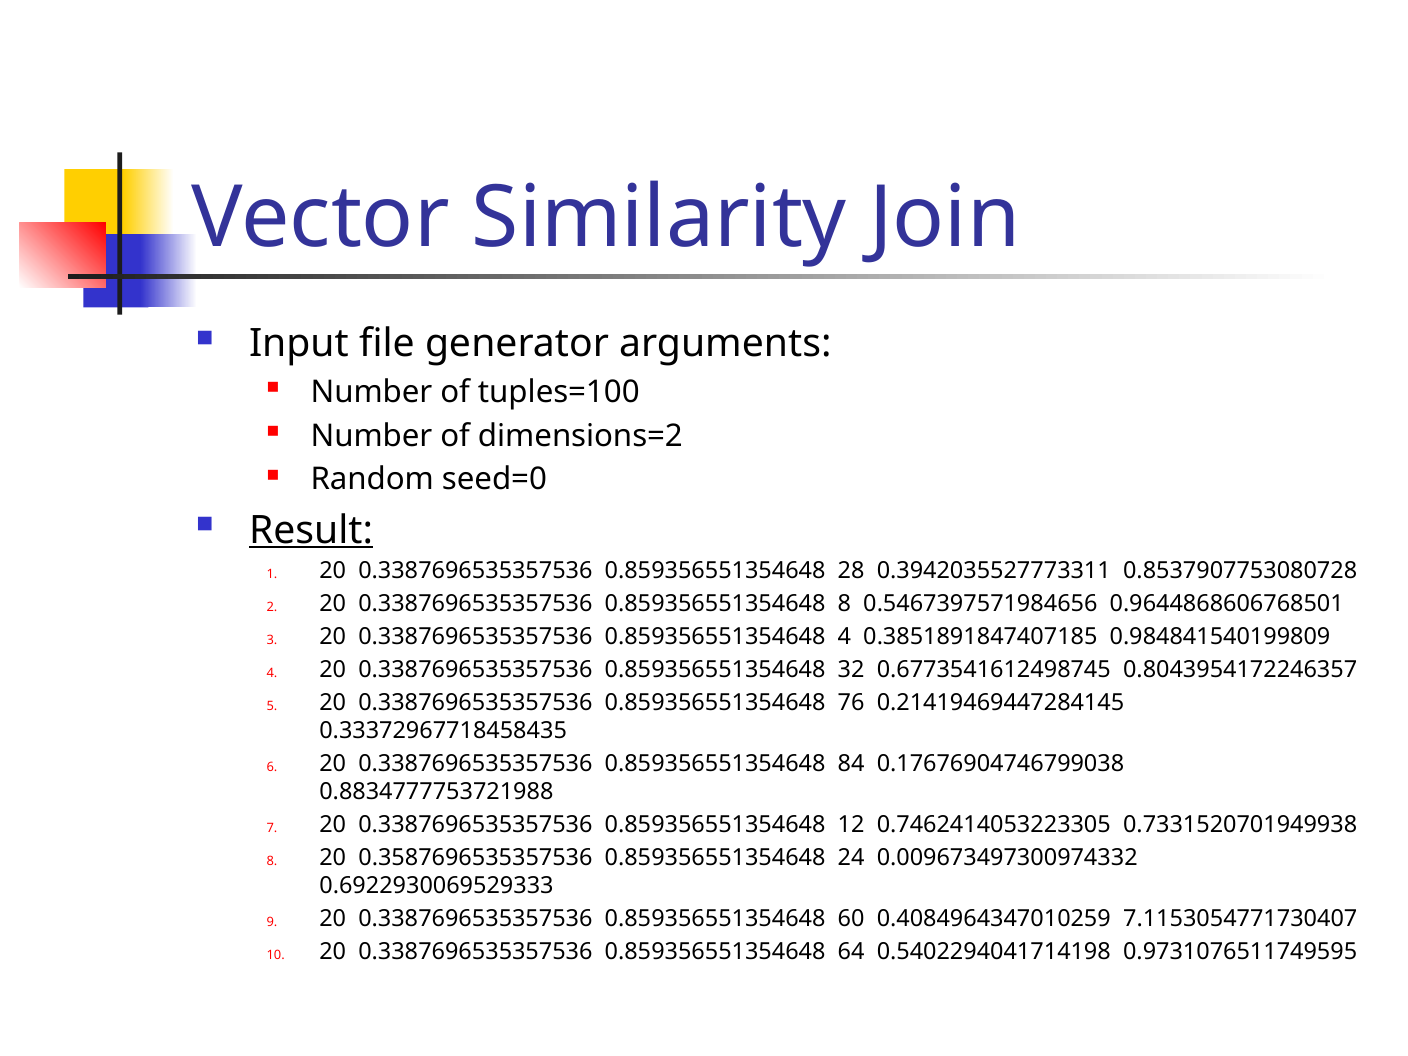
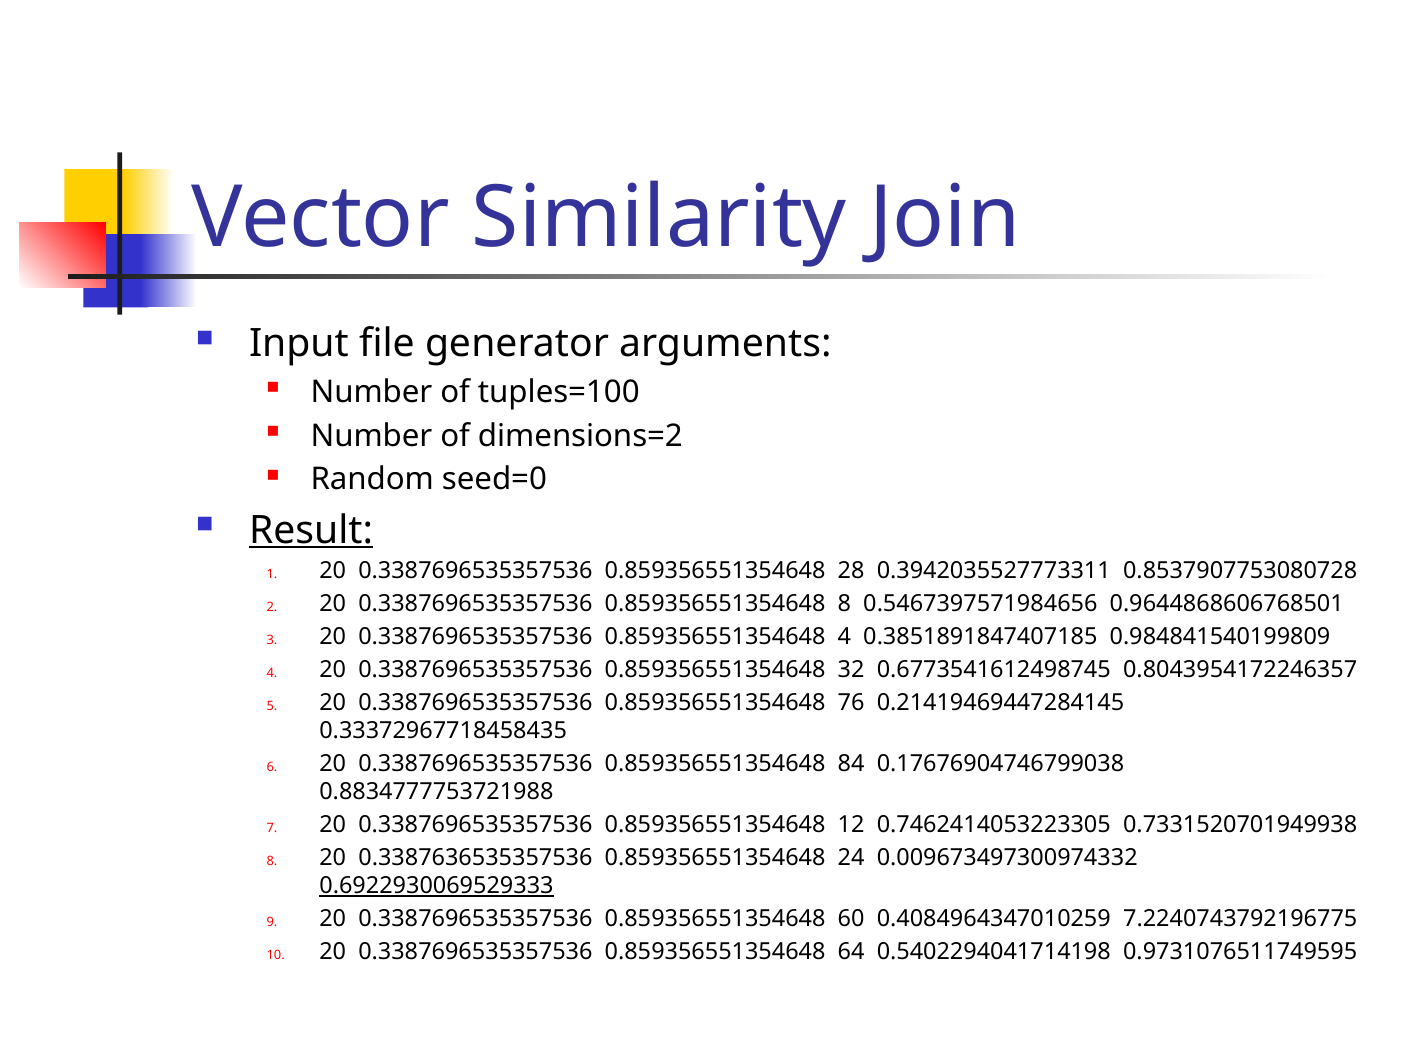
0.3587696535357536: 0.3587696535357536 -> 0.3387636535357536 (475, 858)
0.6922930069529333 underline: none -> present (437, 886)
7.1153054771730407: 7.1153054771730407 -> 7.2240743792196775 (1240, 919)
